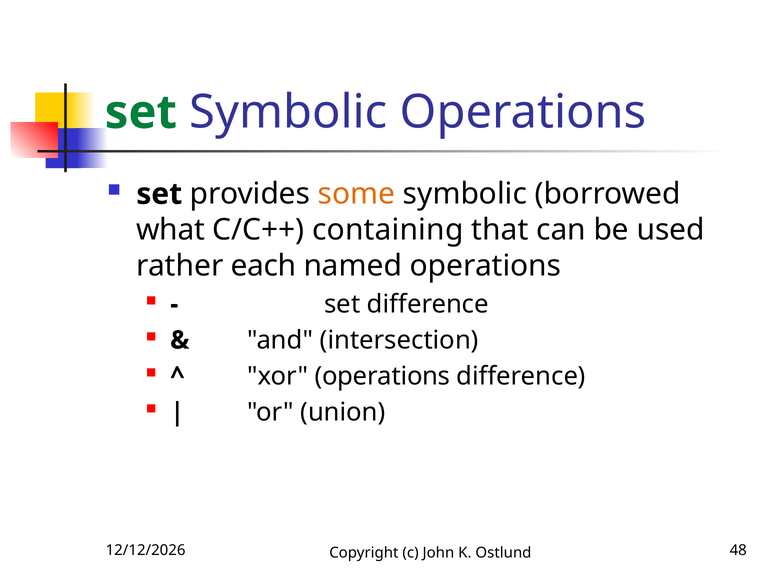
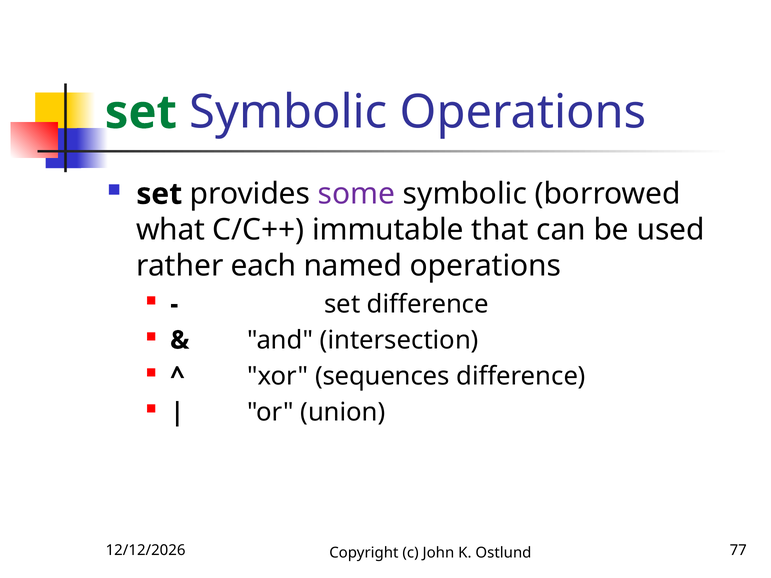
some colour: orange -> purple (357, 194)
containing: containing -> immutable (388, 230)
xor operations: operations -> sequences (382, 376)
48: 48 -> 77 (738, 551)
